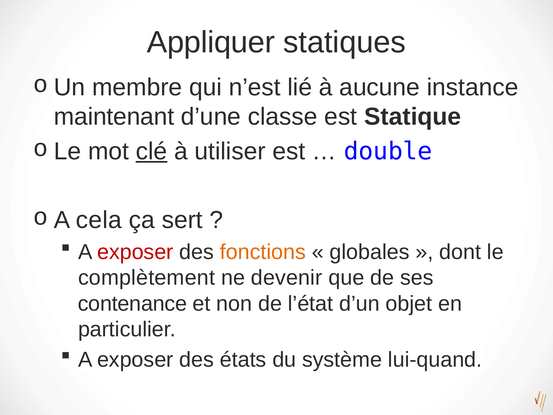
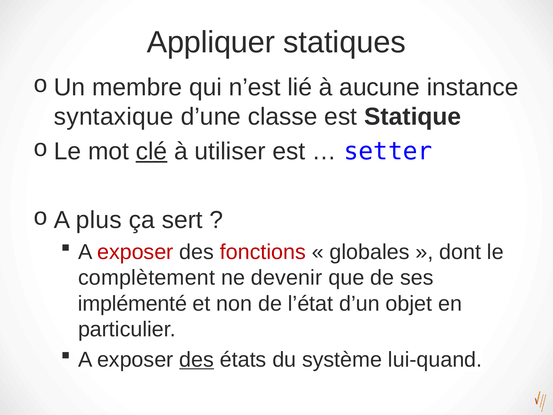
maintenant: maintenant -> syntaxique (114, 117)
double: double -> setter (388, 151)
cela: cela -> plus (99, 220)
fonctions colour: orange -> red (263, 252)
contenance: contenance -> implémenté (132, 303)
des underline: none -> present (197, 359)
